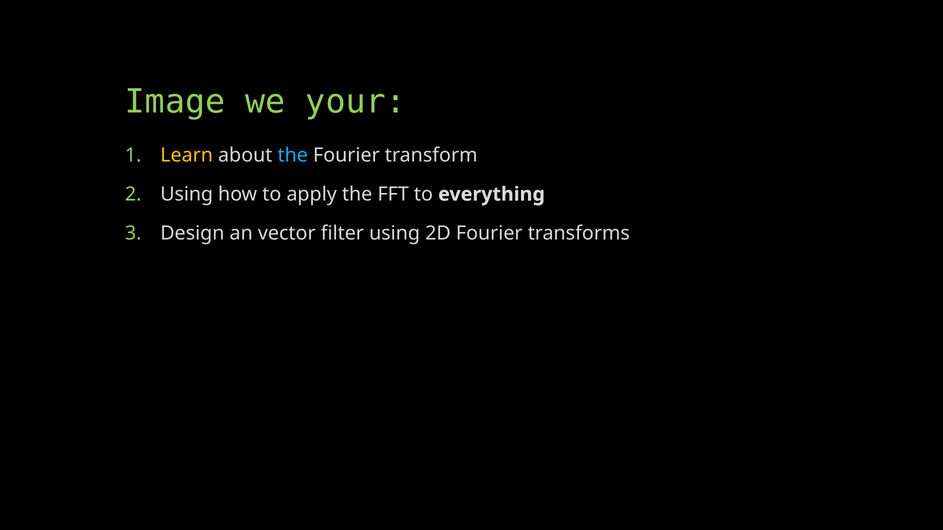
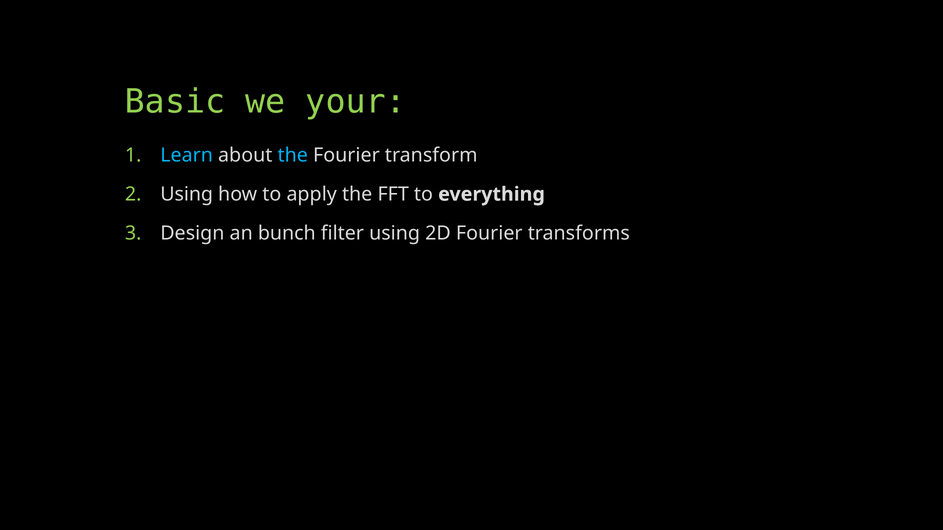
Image: Image -> Basic (175, 102)
Learn colour: yellow -> light blue (187, 155)
vector: vector -> bunch (287, 233)
